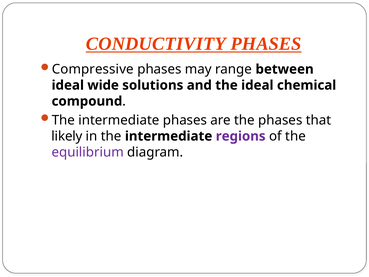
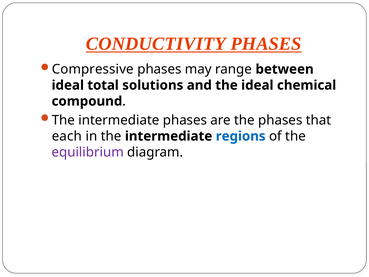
wide: wide -> total (103, 85)
likely: likely -> each (67, 136)
regions colour: purple -> blue (241, 136)
